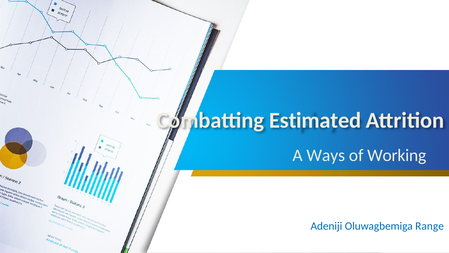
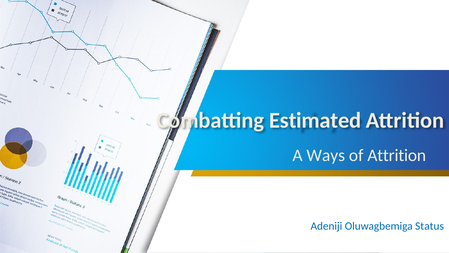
of Working: Working -> Attrition (397, 155)
Range: Range -> Status (430, 226)
